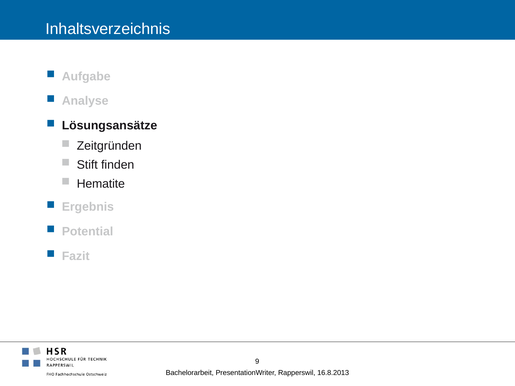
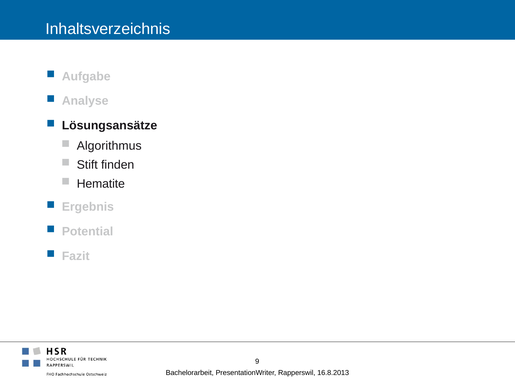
Zeitgründen: Zeitgründen -> Algorithmus (109, 146)
